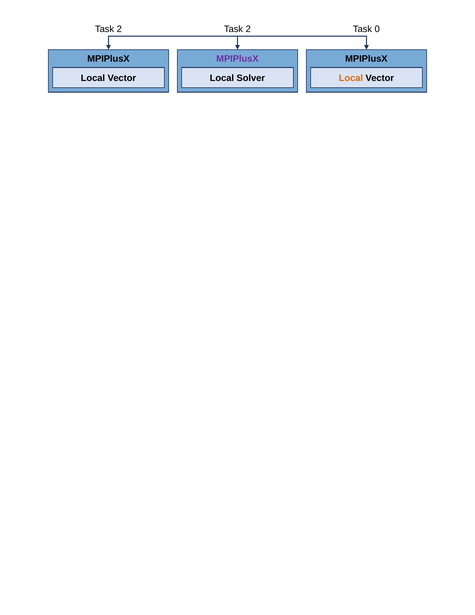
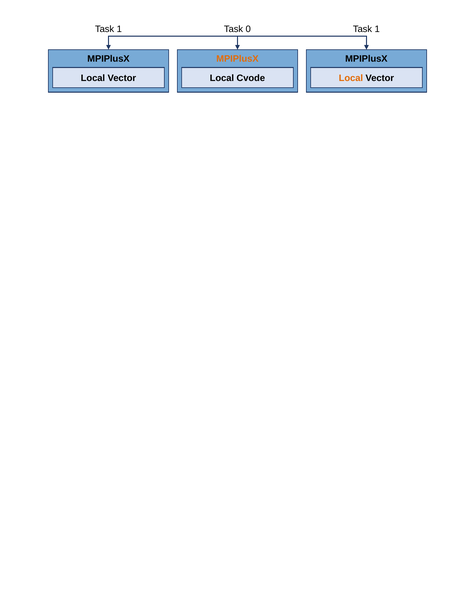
2: 2 -> 1 (119, 29)
2: 2 -> 0 (248, 29)
0: 0 -> 1 (377, 29)
MPIPlusX colour: purple -> orange (237, 59)
Solver: Solver -> Cvode (251, 78)
